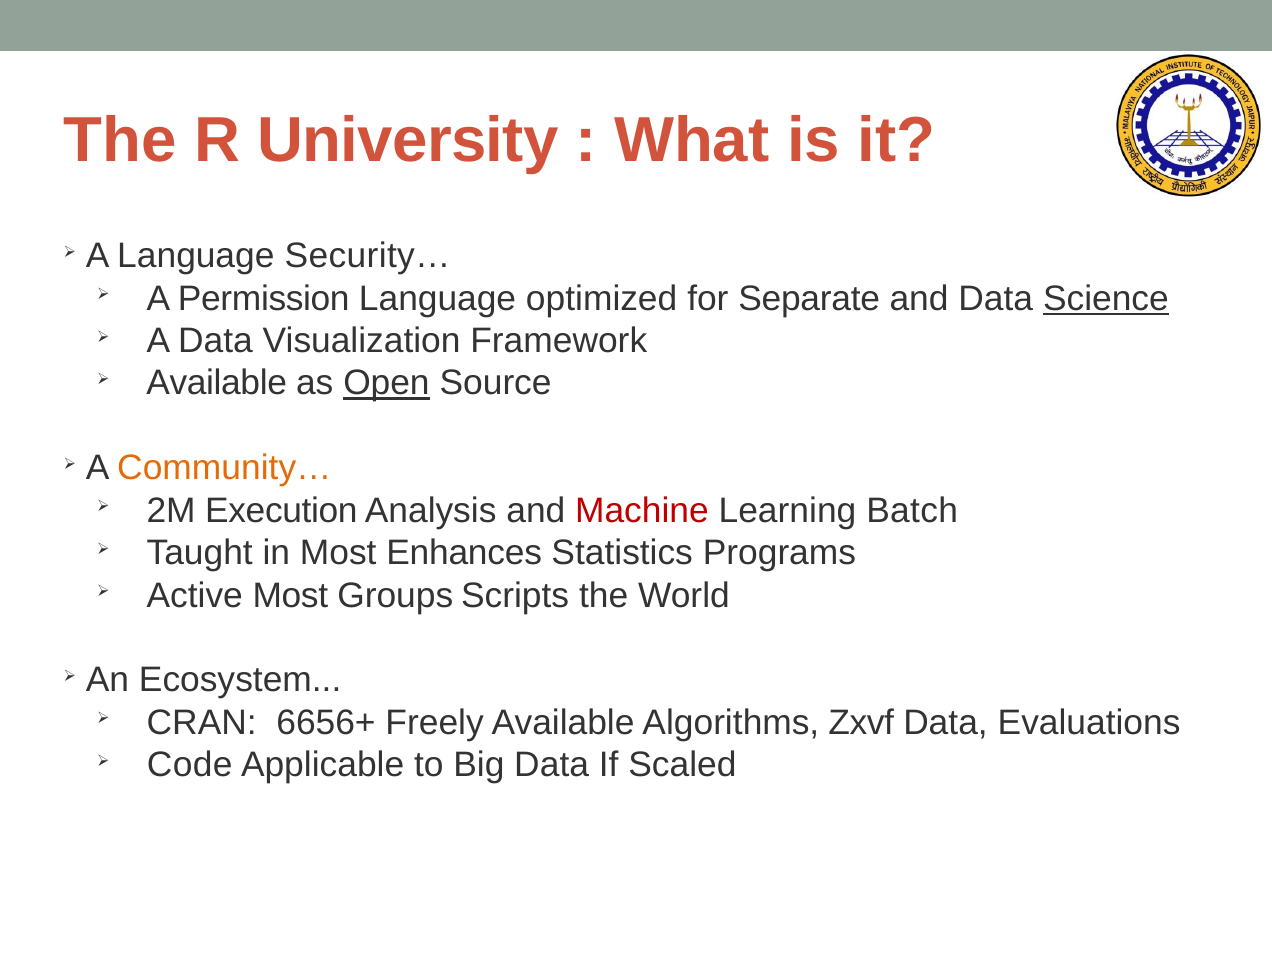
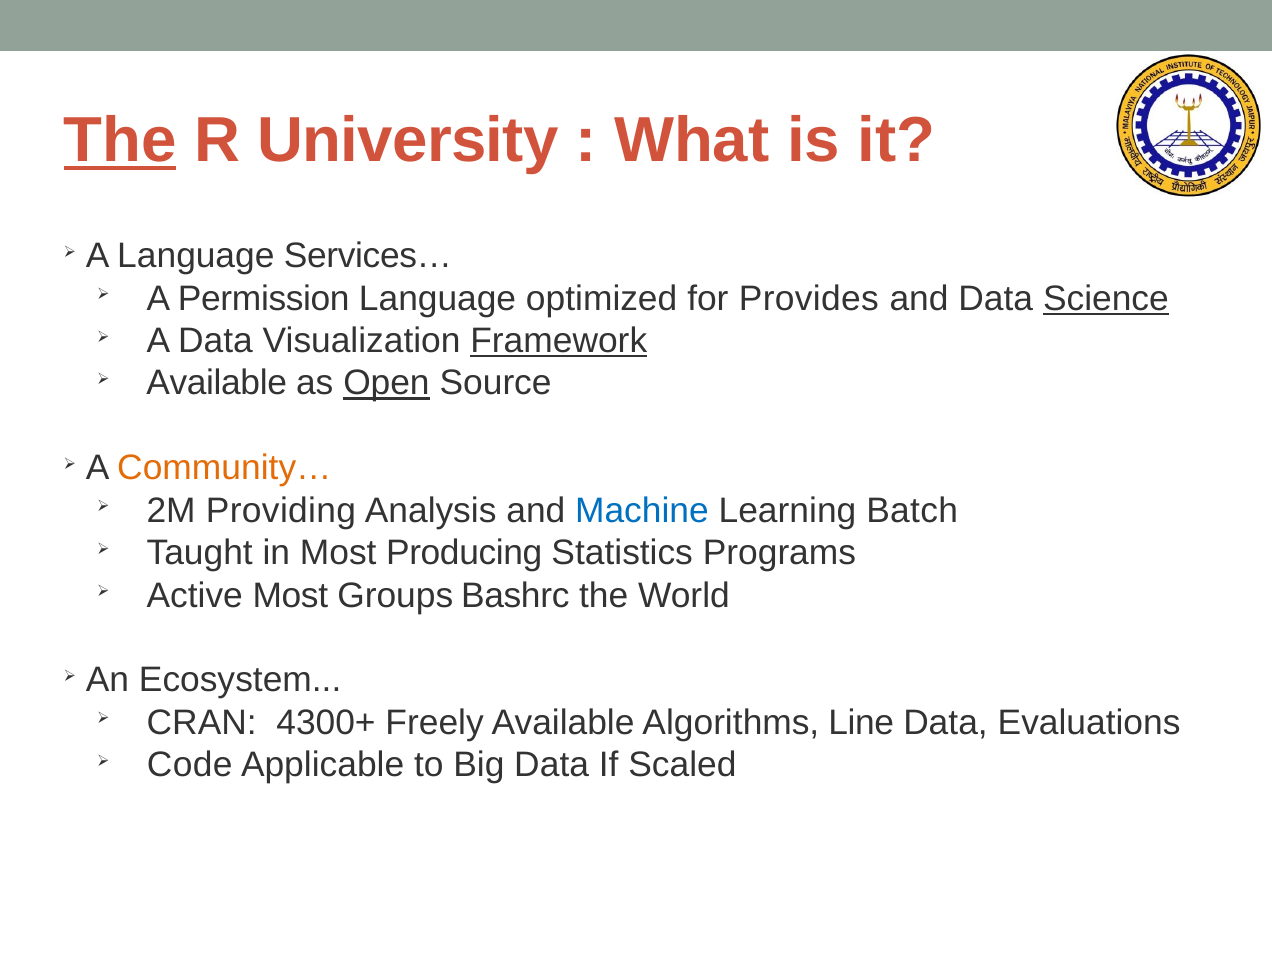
The underline: none -> present (120, 141)
Security…: Security… -> Services… (368, 256)
Separate: Separate -> Provides (809, 298)
Framework underline: none -> present (559, 341)
Execution: Execution -> Providing (281, 511)
Machine colour: red -> blue (642, 511)
Enhances: Enhances -> Producing (464, 553)
Scripts: Scripts -> Bashrc (515, 595)
6656+: 6656+ -> 4300+ (326, 723)
Zxvf: Zxvf -> Line (861, 723)
